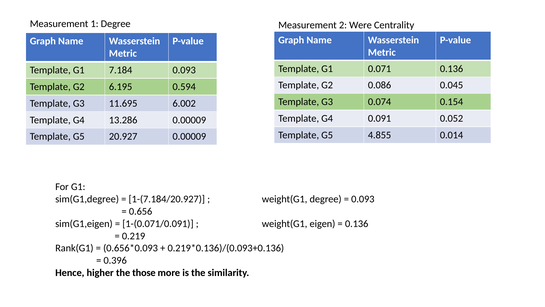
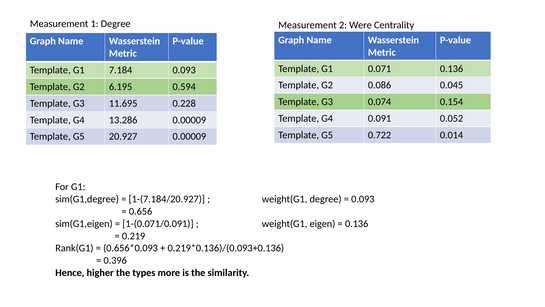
6.002: 6.002 -> 0.228 (184, 103)
4.855: 4.855 -> 0.722 (380, 135)
those: those -> types (144, 272)
